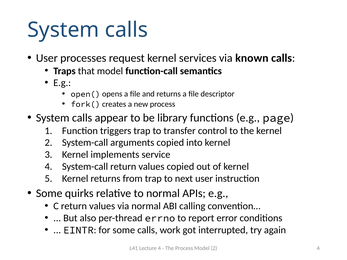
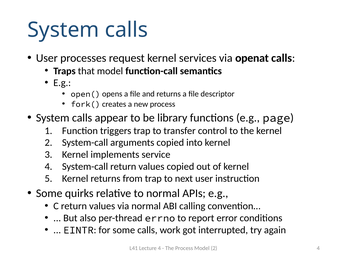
known: known -> openat (252, 58)
